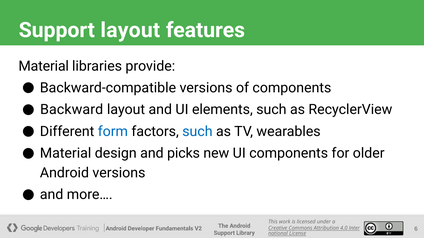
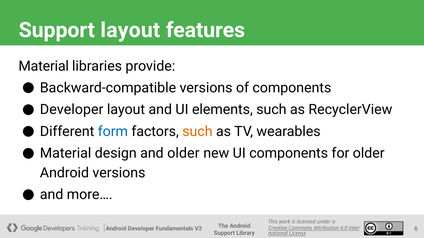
Backward: Backward -> Developer (72, 110)
such colour: blue -> orange (197, 132)
and picks: picks -> older (183, 154)
